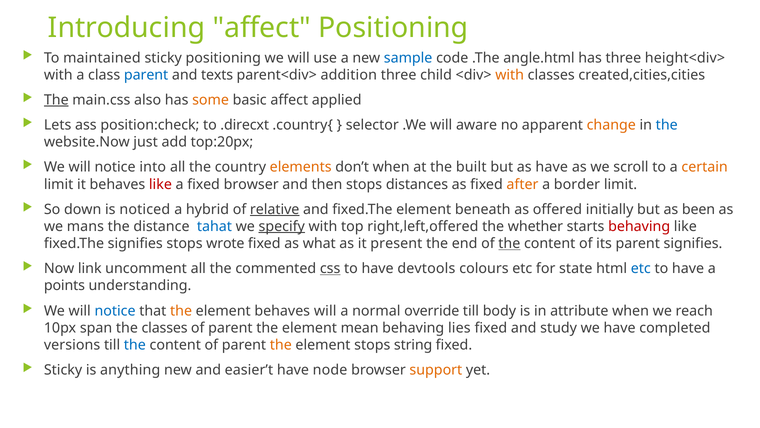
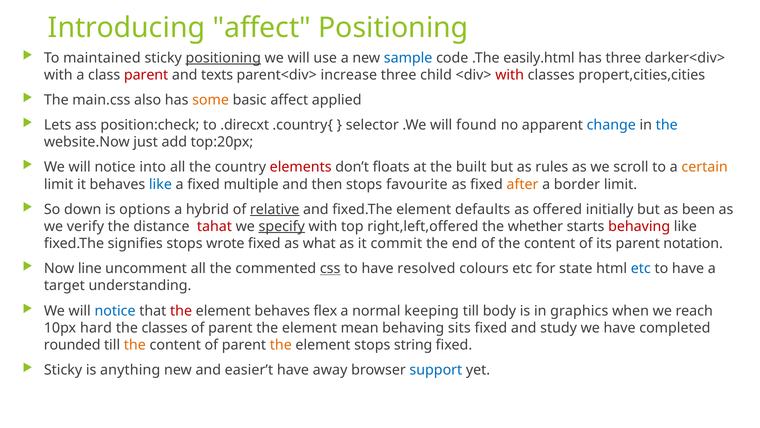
positioning underline: none -> present (223, 58)
angle.html: angle.html -> easily.html (539, 58)
height<div>: height<div> -> darker<div> (685, 58)
parent colour: blue -> red (146, 75)
addition: addition -> increase (349, 75)
with colour: orange -> red (510, 75)
created,cities,cities: created,cities,cities -> propert,cities,cities (642, 75)
The underline: present -> none (56, 100)
aware: aware -> found (476, 125)
change colour: orange -> blue (611, 125)
elements colour: orange -> red (301, 167)
don’t when: when -> floats (391, 167)
as have: have -> rules (552, 167)
like colour: red -> blue (160, 184)
fixed browser: browser -> multiple (251, 184)
distances: distances -> favourite (417, 184)
noticed: noticed -> options (145, 209)
beneath: beneath -> defaults (483, 209)
mans: mans -> verify (85, 226)
tahat colour: blue -> red (214, 226)
present: present -> commit (396, 243)
the underline: present -> none (509, 243)
parent signifies: signifies -> notation (693, 243)
link: link -> line (90, 268)
devtools: devtools -> resolved (426, 268)
points: points -> target (64, 285)
the colour: orange -> red (181, 310)
behaves will: will -> flex (325, 310)
override: override -> keeping (432, 310)
attribute: attribute -> graphics (579, 310)
span: span -> hard (96, 328)
lies: lies -> sits (459, 328)
versions: versions -> rounded (72, 345)
the colour: blue -> orange (135, 345)
node: node -> away (330, 370)
support colour: orange -> blue (436, 370)
